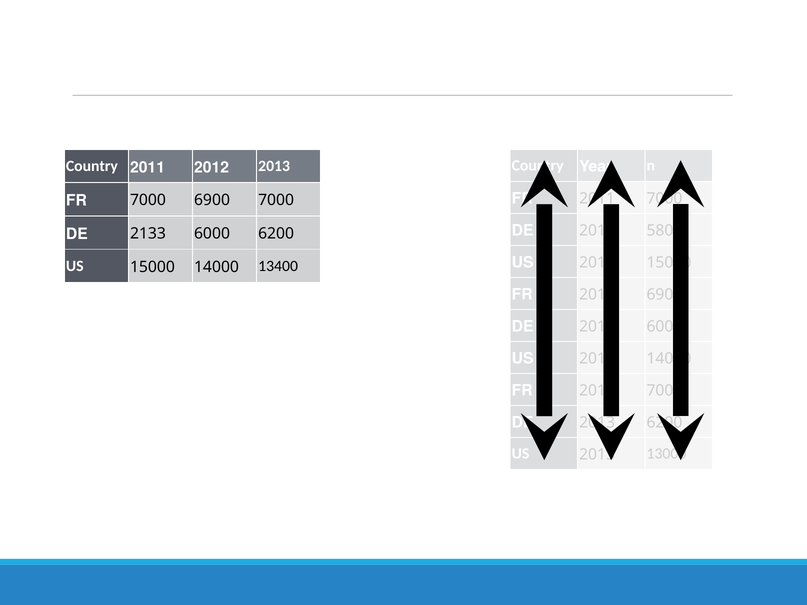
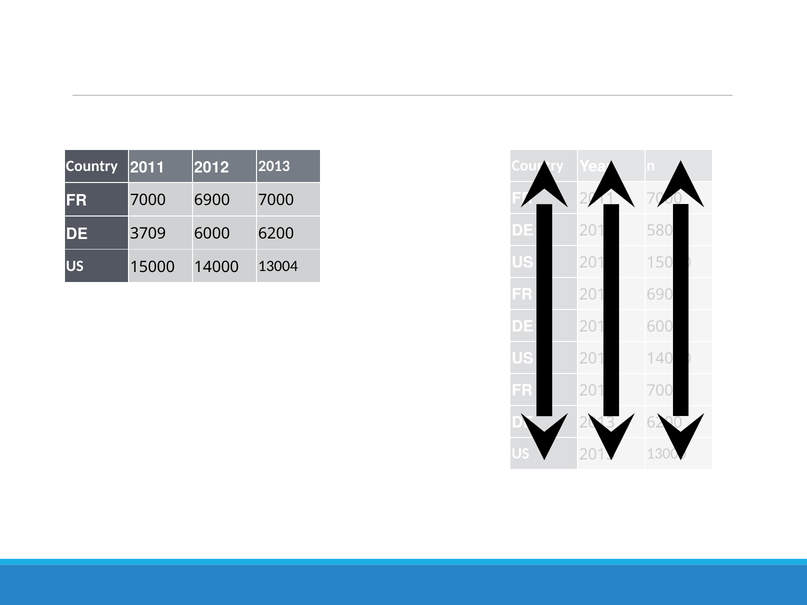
2133: 2133 -> 3709 (148, 234)
13400: 13400 -> 13004 (278, 266)
